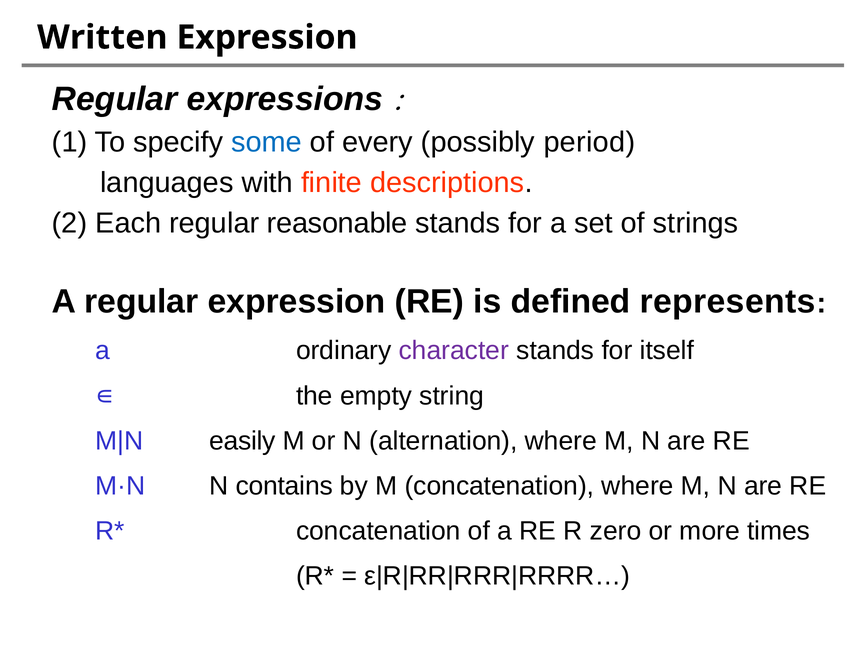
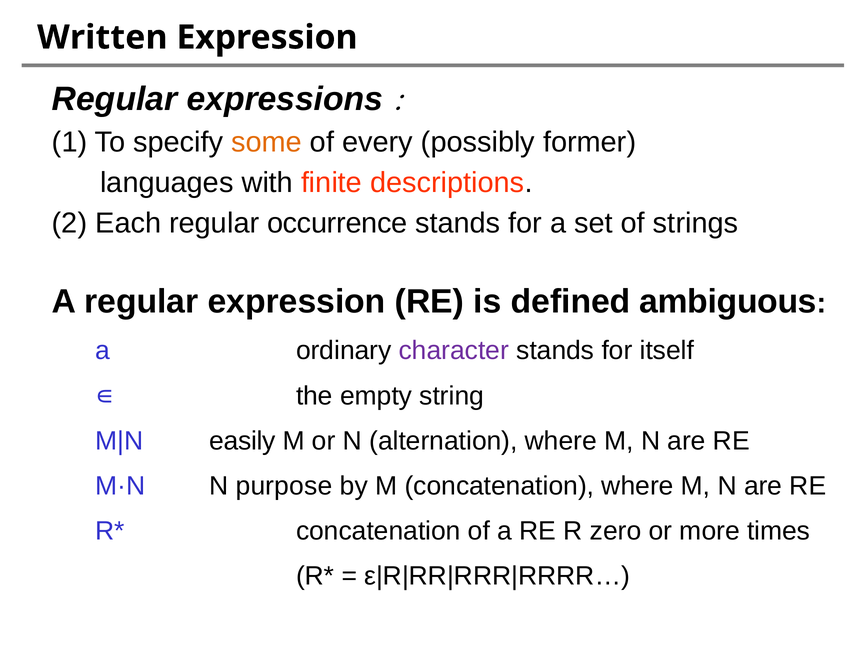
some colour: blue -> orange (267, 142)
period: period -> former (590, 142)
reasonable: reasonable -> occurrence (337, 223)
represents: represents -> ambiguous (728, 302)
contains: contains -> purpose (284, 486)
